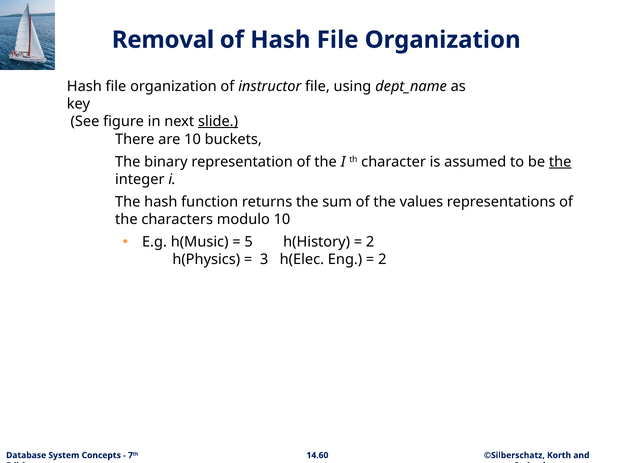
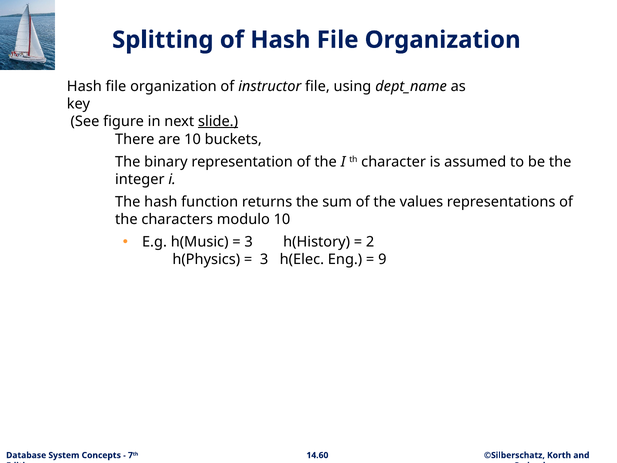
Removal: Removal -> Splitting (163, 40)
the underline: present -> none (560, 162)
5: 5 -> 3 (249, 242)
2: 2 -> 9 (382, 259)
